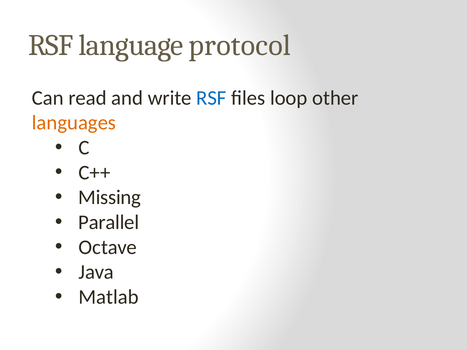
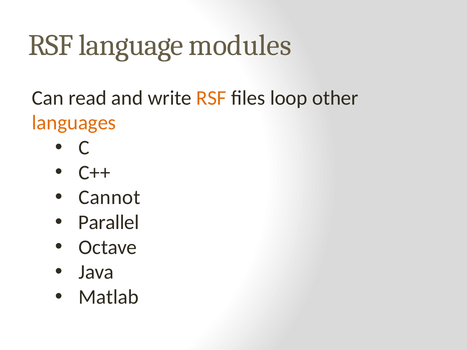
protocol: protocol -> modules (240, 45)
RSF colour: blue -> orange (211, 98)
Missing: Missing -> Cannot (109, 198)
